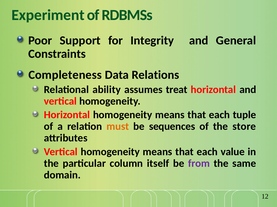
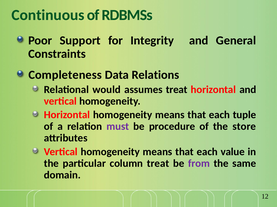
Experiment: Experiment -> Continuous (48, 15)
ability: ability -> would (107, 90)
must colour: orange -> purple (118, 127)
sequences: sequences -> procedure (172, 127)
column itself: itself -> treat (158, 164)
